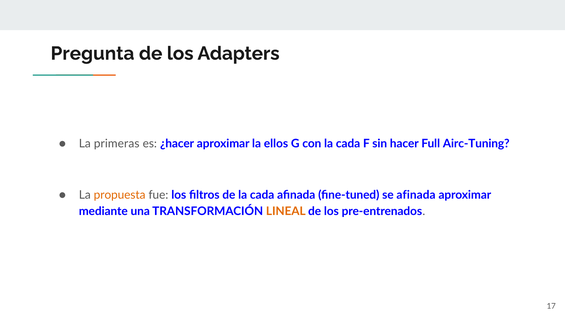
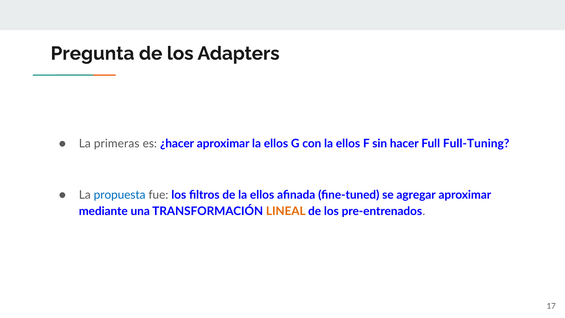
con la cada: cada -> ellos (348, 144)
Airc-Tuning: Airc-Tuning -> Full-Tuning (476, 144)
propuesta colour: orange -> blue (120, 195)
de la cada: cada -> ellos (262, 195)
se afinada: afinada -> agregar (416, 195)
